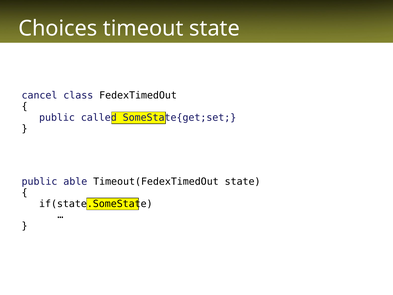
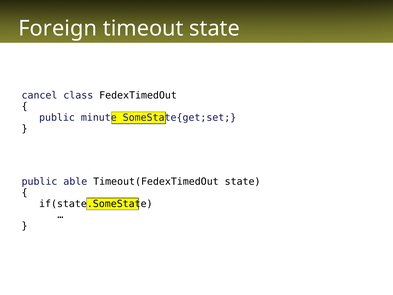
Choices: Choices -> Foreign (58, 28)
called: called -> minute (99, 117)
